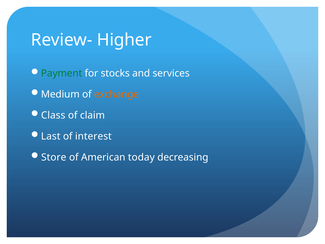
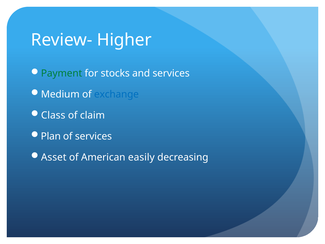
exchange colour: orange -> blue (116, 94)
Last: Last -> Plan (51, 136)
of interest: interest -> services (93, 136)
Store: Store -> Asset (54, 157)
today: today -> easily (141, 157)
